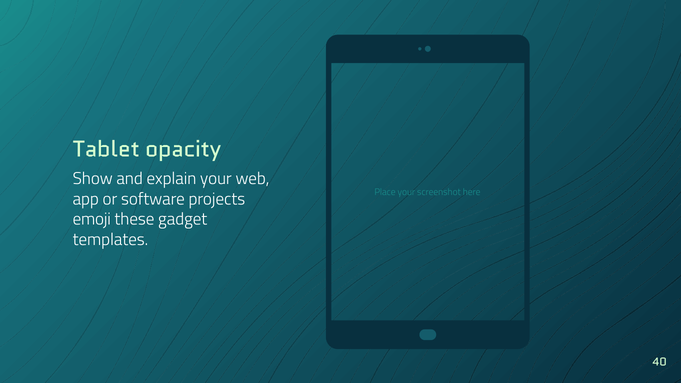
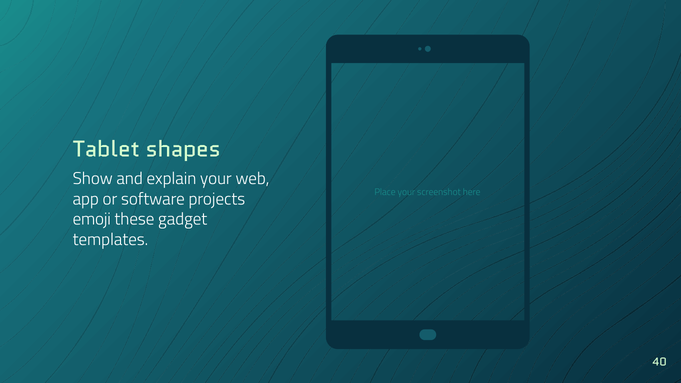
opacity: opacity -> shapes (183, 149)
